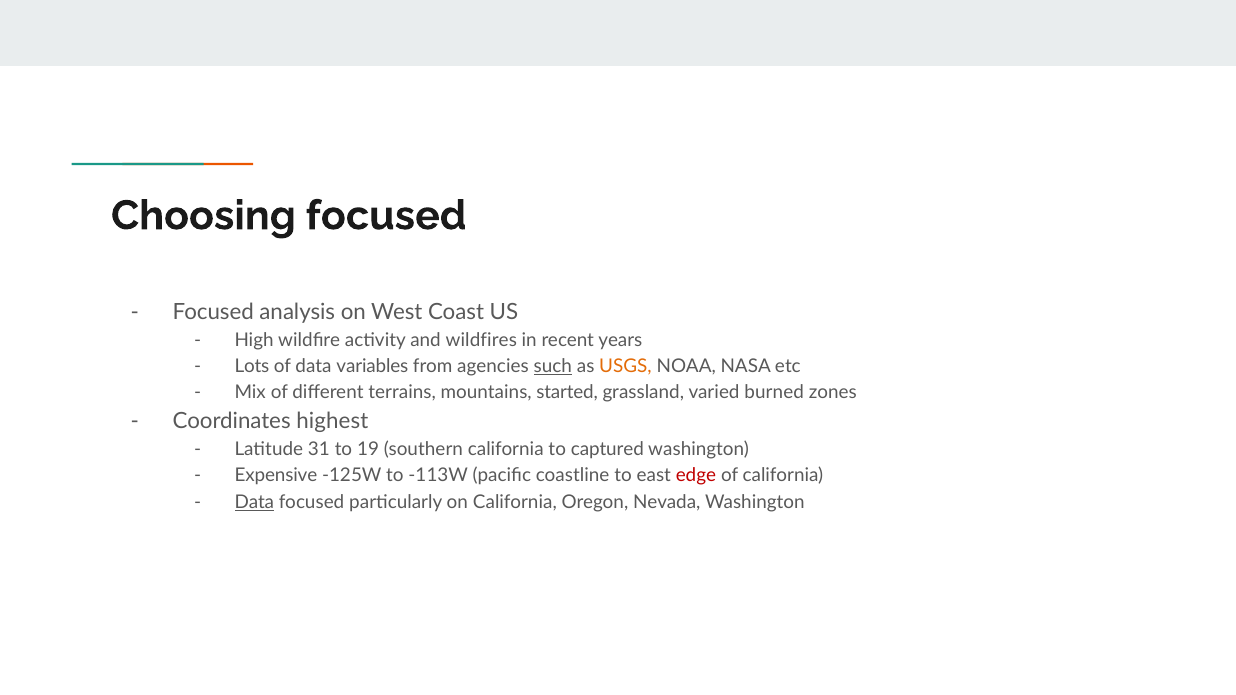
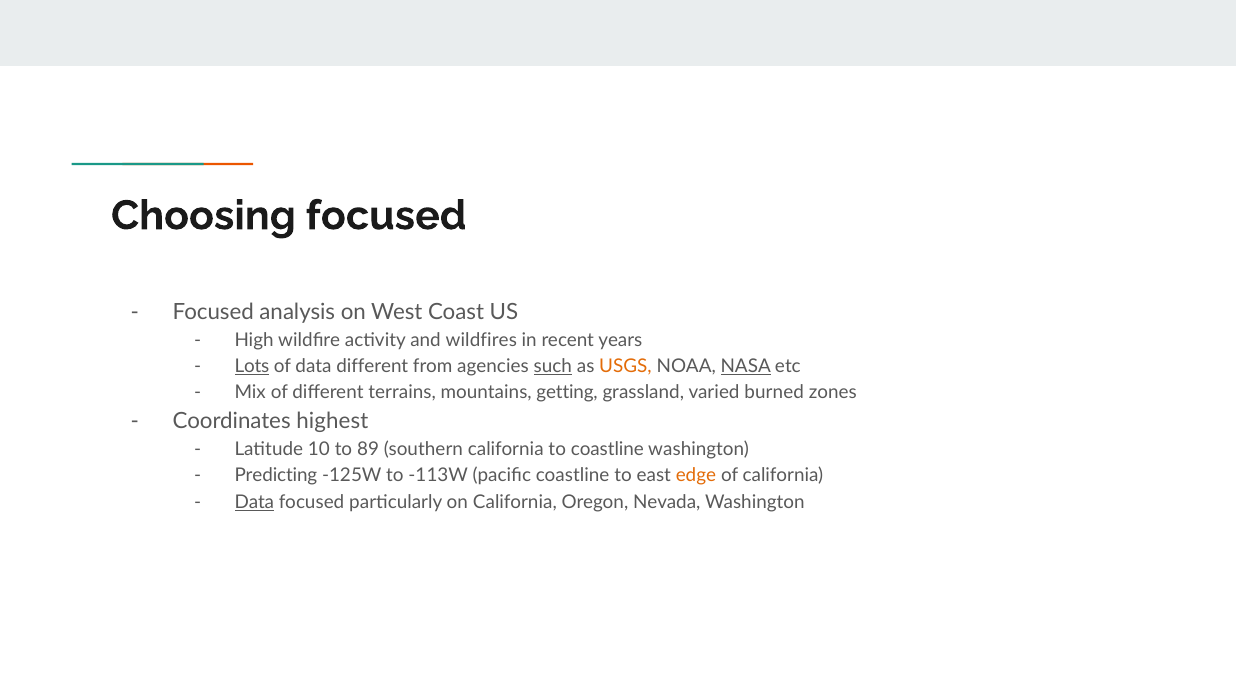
Lots underline: none -> present (252, 366)
data variables: variables -> different (372, 366)
NASA underline: none -> present (746, 366)
started: started -> getting (567, 393)
31: 31 -> 10 (319, 450)
19: 19 -> 89 (368, 450)
to captured: captured -> coastline (607, 450)
Expensive: Expensive -> Predicting (276, 476)
edge colour: red -> orange (696, 476)
